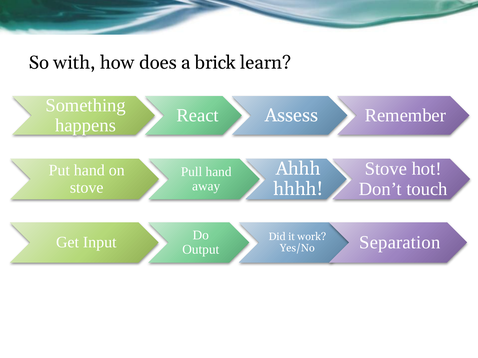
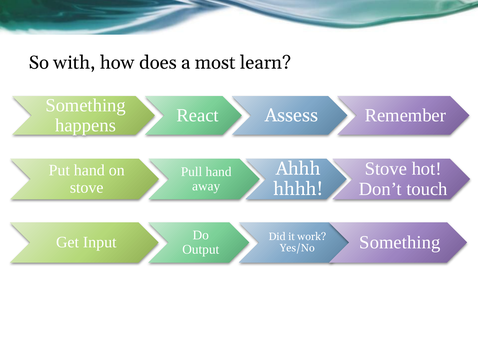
brick: brick -> most (215, 63)
Separation: Separation -> Something (400, 243)
